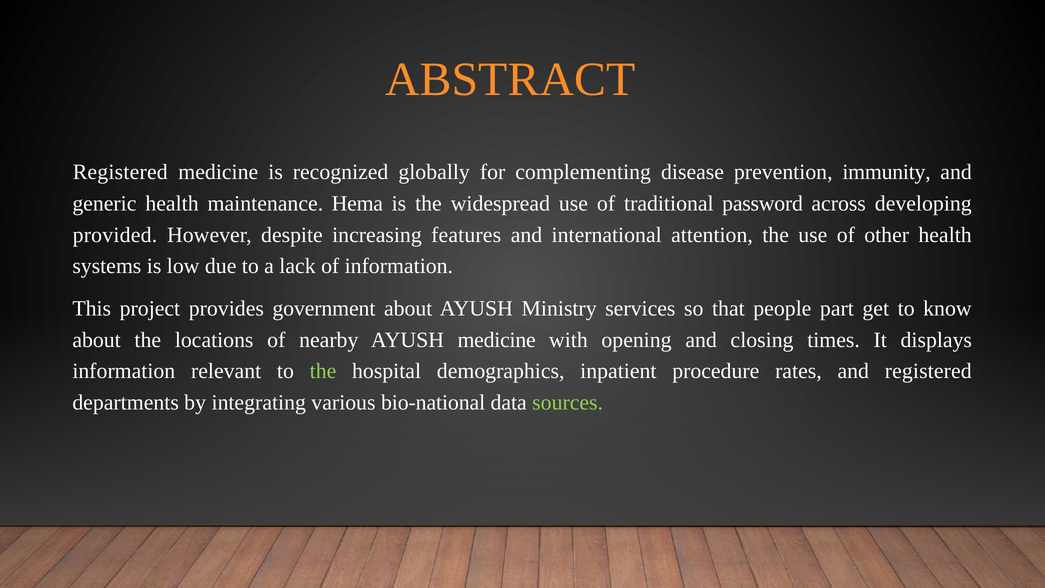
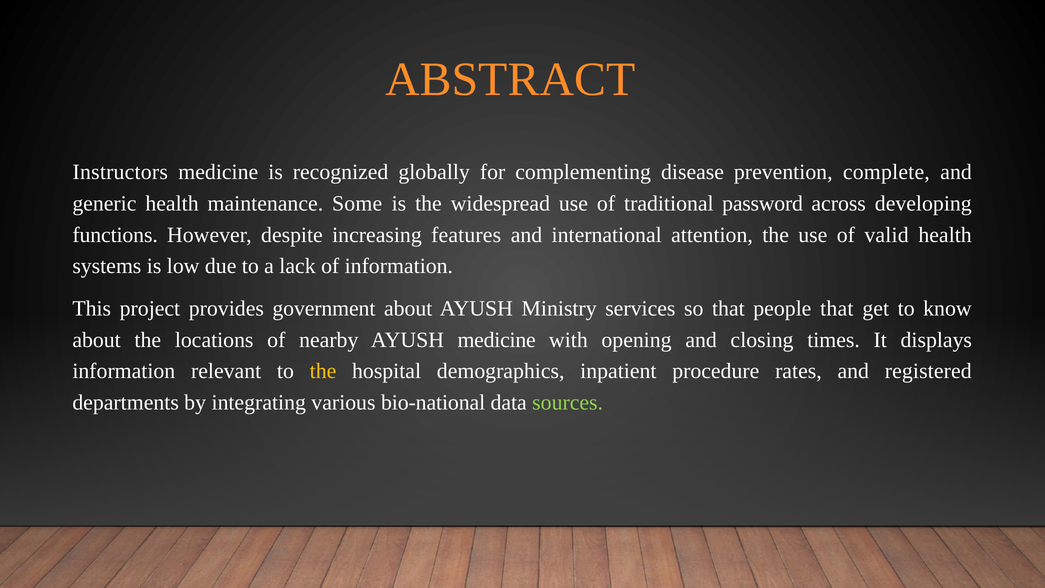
Registered: Registered -> Instructors (120, 172)
immunity: immunity -> complete (886, 172)
Hema: Hema -> Some (357, 203)
provided: provided -> functions (115, 235)
other: other -> valid (887, 235)
people part: part -> that (837, 308)
the colour: light green -> yellow (323, 371)
